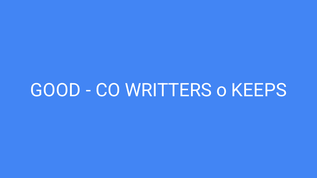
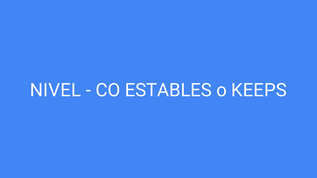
GOOD: GOOD -> NIVEL (55, 90)
WRITTERS: WRITTERS -> ESTABLES (168, 90)
